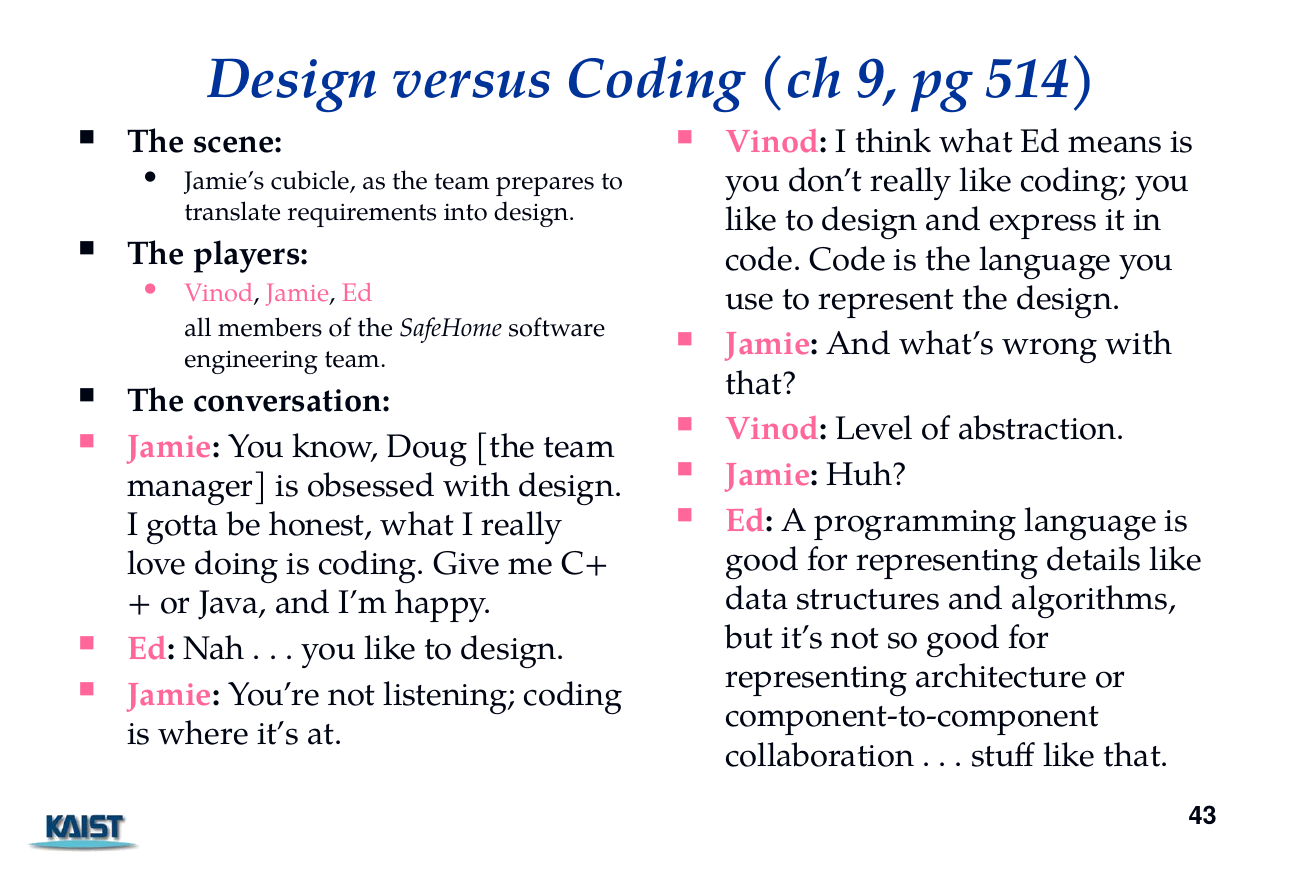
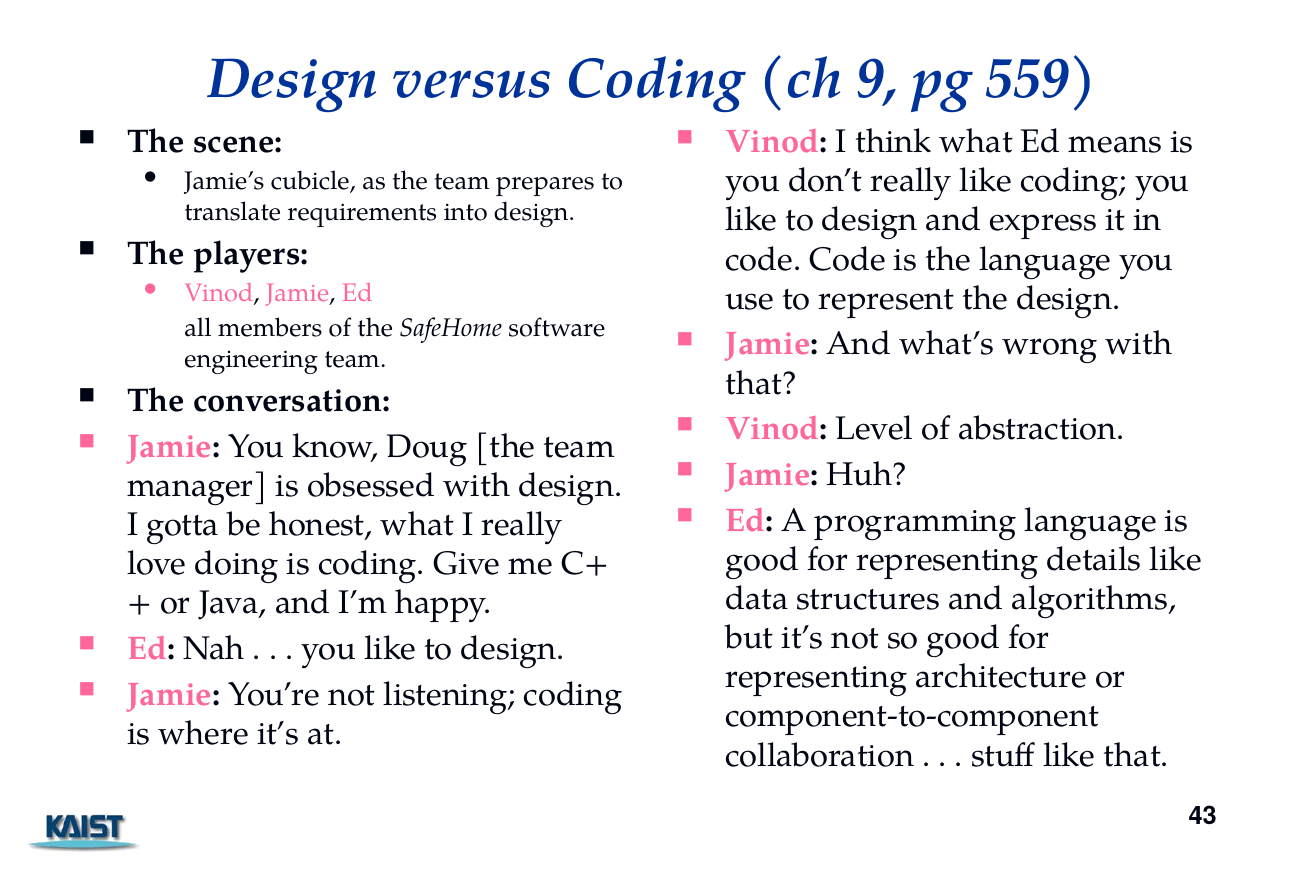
514: 514 -> 559 (1041, 79)
